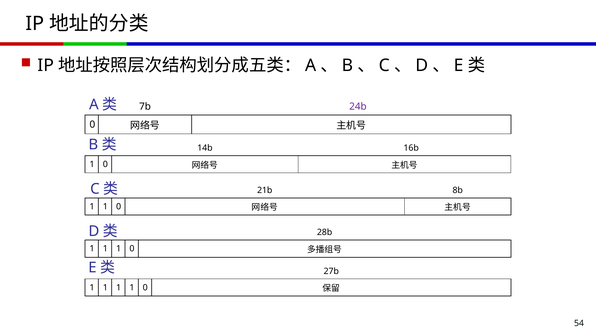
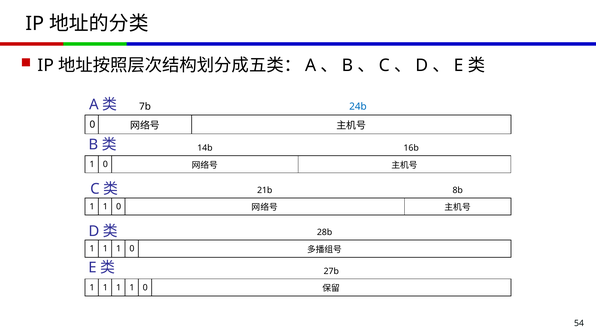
24b colour: purple -> blue (358, 107)
